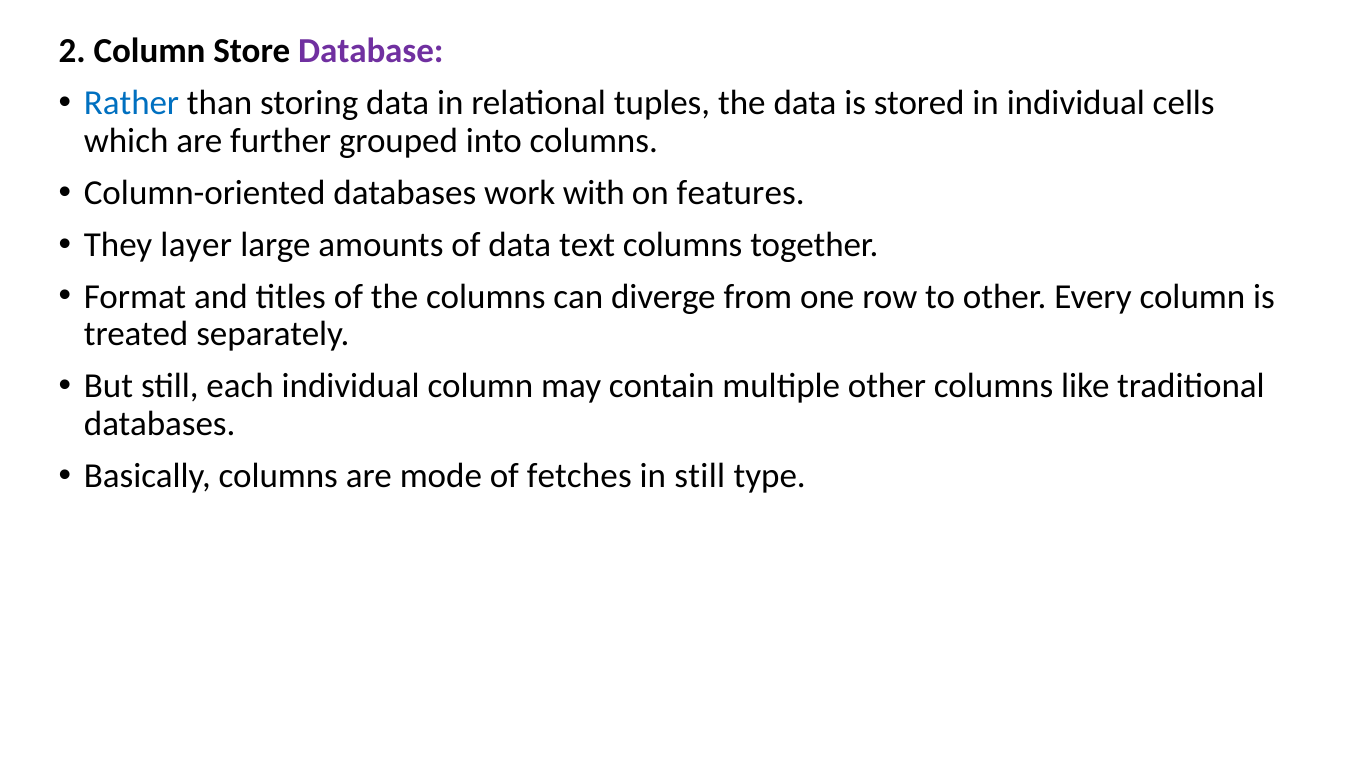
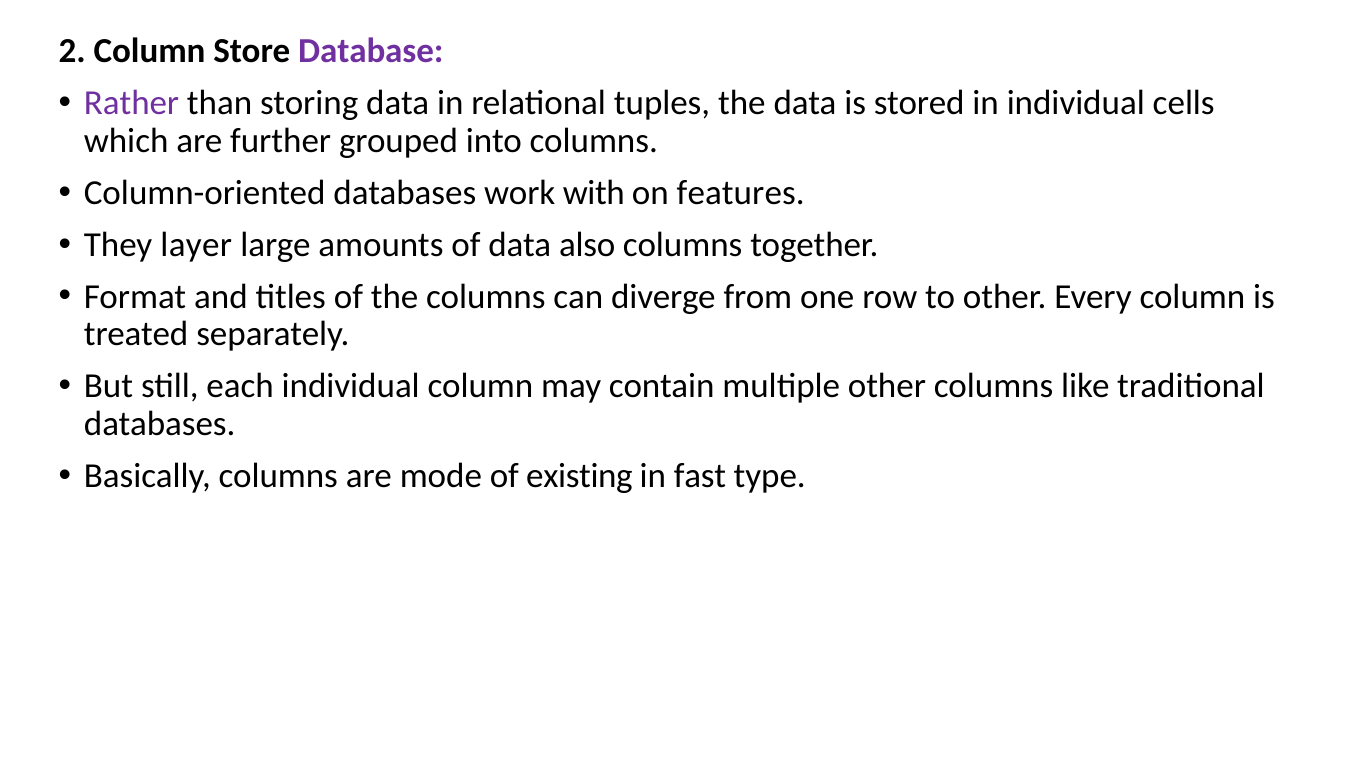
Rather colour: blue -> purple (132, 103)
text: text -> also (587, 245)
fetches: fetches -> existing (579, 476)
in still: still -> fast (700, 476)
